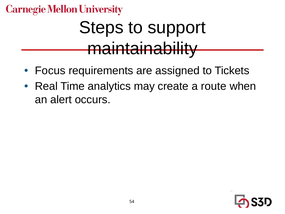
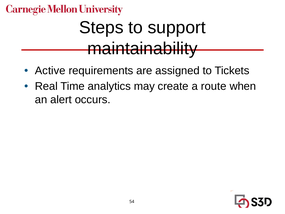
Focus: Focus -> Active (50, 71)
